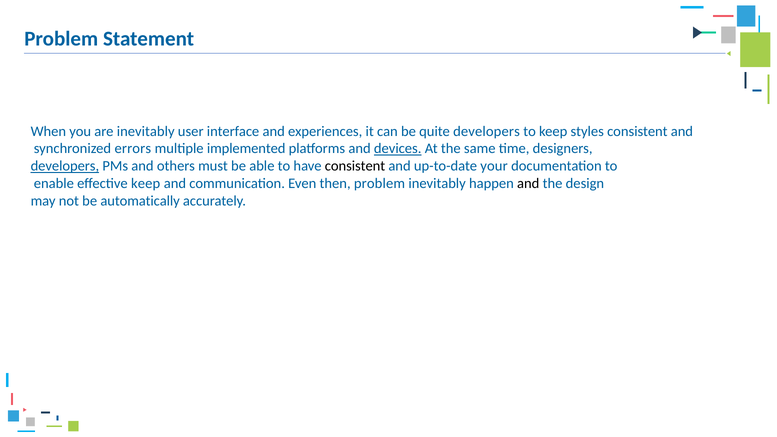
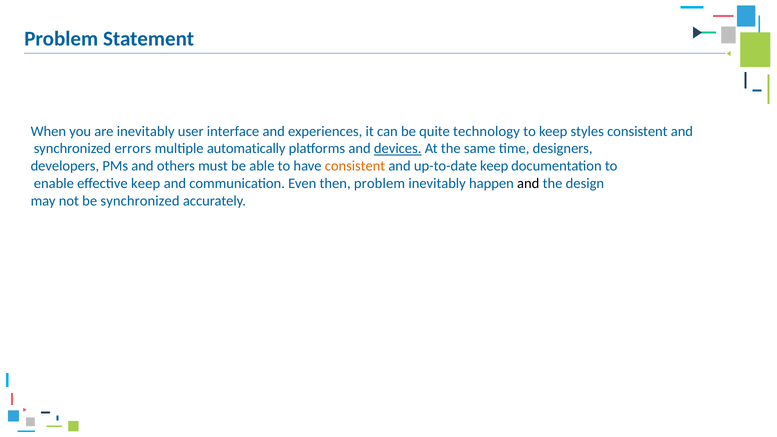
quite developers: developers -> technology (486, 131)
implemented: implemented -> automatically (246, 149)
developers underline: present -> none (65, 166)
consistent colour: black -> orange (355, 166)
up-to-date your: your -> keep (494, 166)
be automatically: automatically -> synchronized (140, 201)
